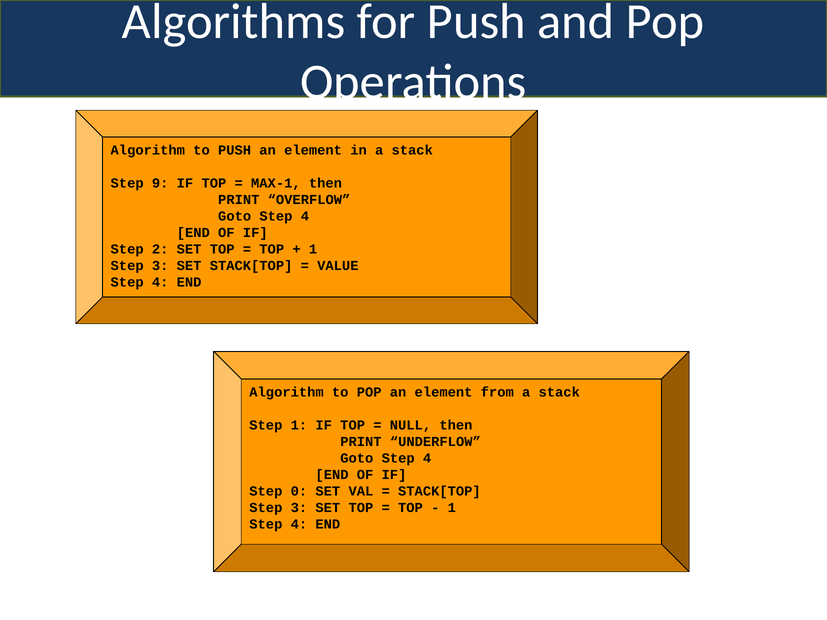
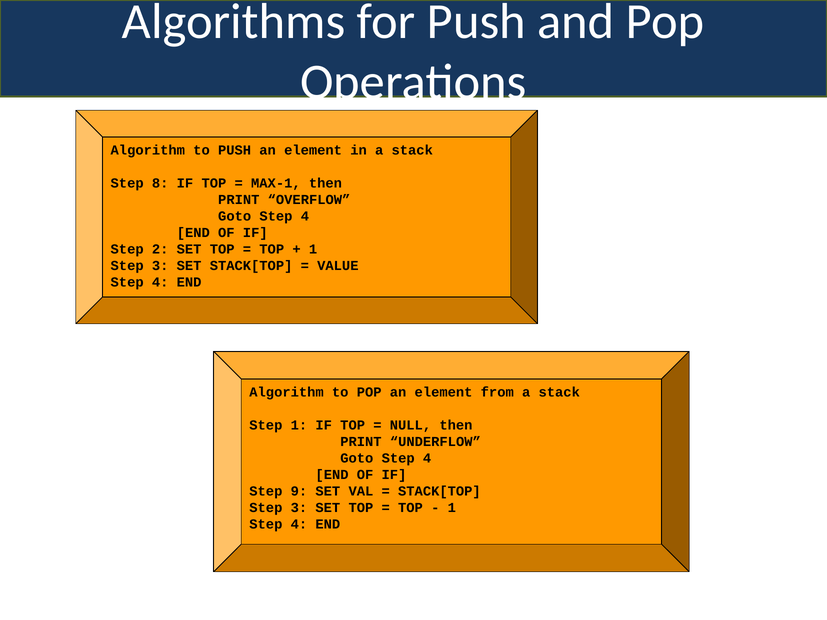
9: 9 -> 8 (160, 183)
0: 0 -> 9 (299, 492)
